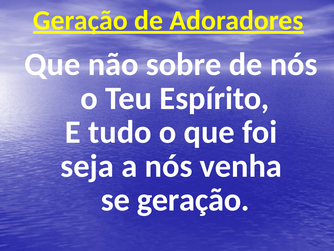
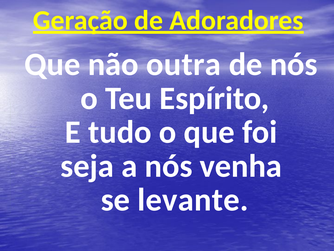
sobre: sobre -> outra (183, 64)
se geração: geração -> levante (193, 199)
